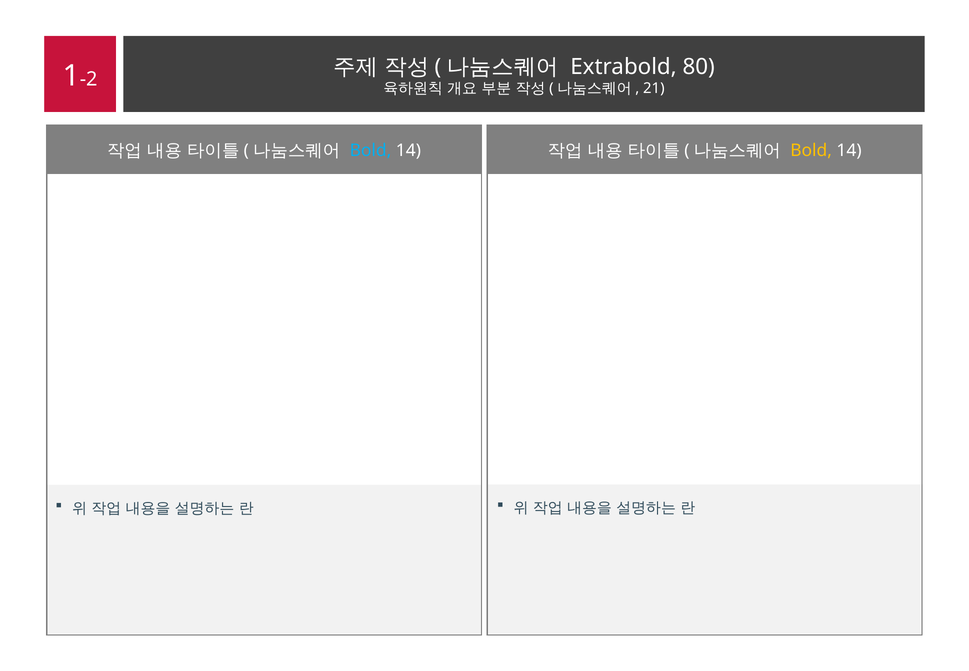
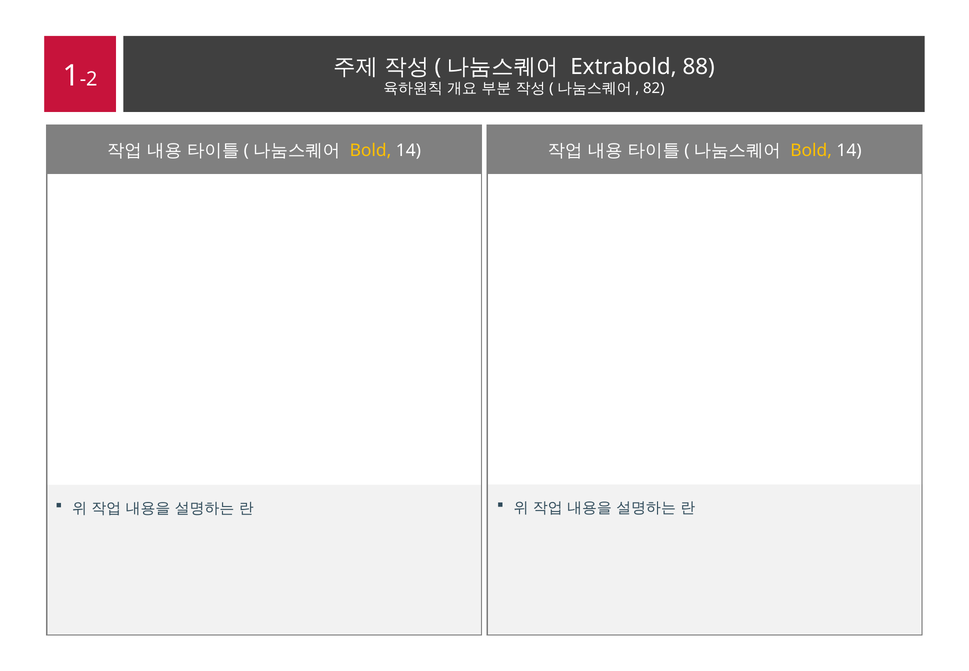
80: 80 -> 88 (699, 67)
21: 21 -> 82 (654, 88)
Bold colour: light blue -> yellow (370, 150)
